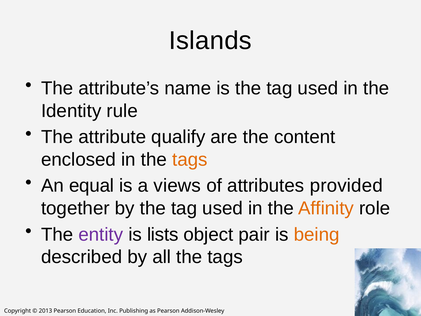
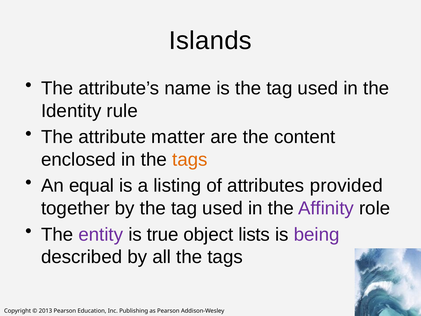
qualify: qualify -> matter (178, 137)
views: views -> listing (177, 186)
Affinity colour: orange -> purple (326, 208)
lists: lists -> true (163, 234)
pair: pair -> lists (254, 234)
being colour: orange -> purple (317, 234)
